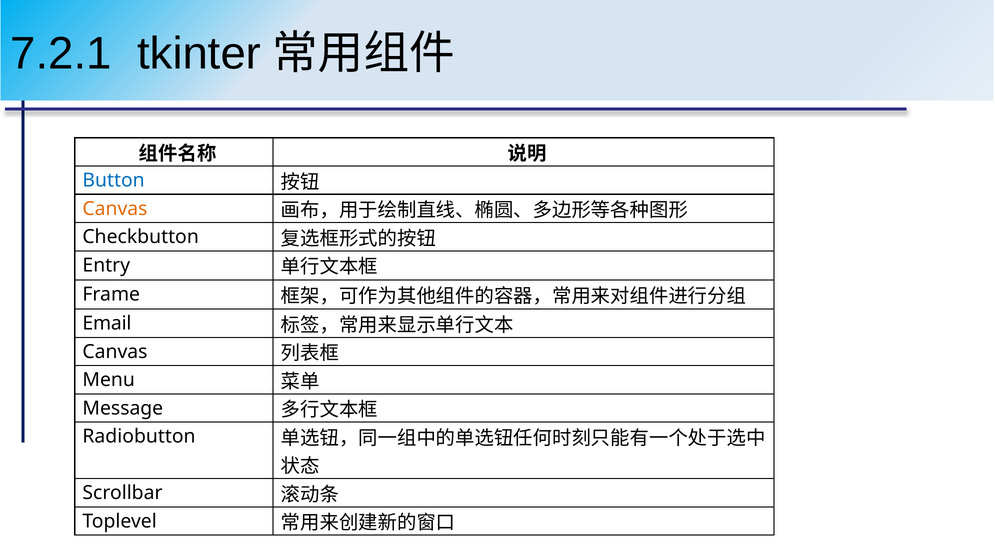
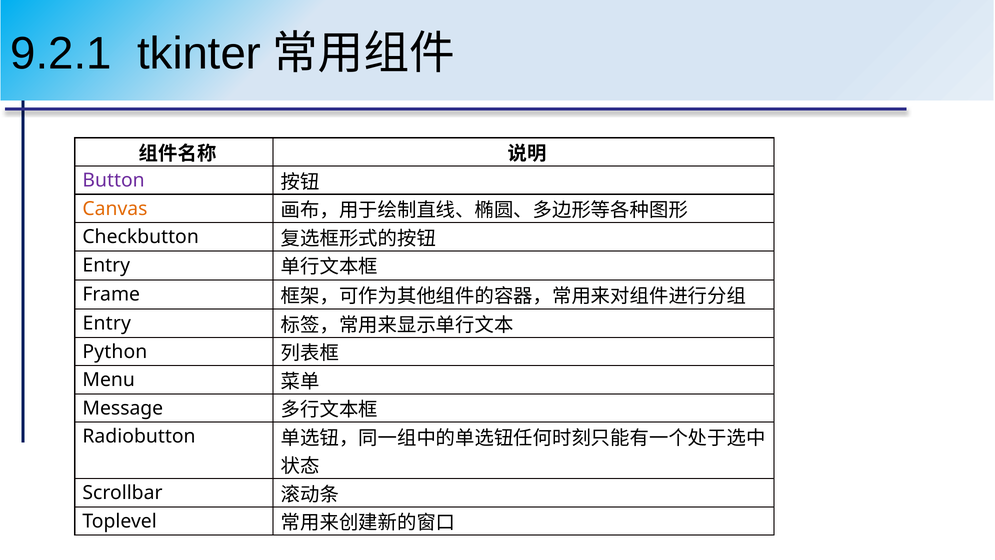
7.2.1: 7.2.1 -> 9.2.1 (61, 53)
Button colour: blue -> purple (114, 180)
Email: Email -> Entry (107, 323)
Canvas: Canvas -> Python (115, 352)
